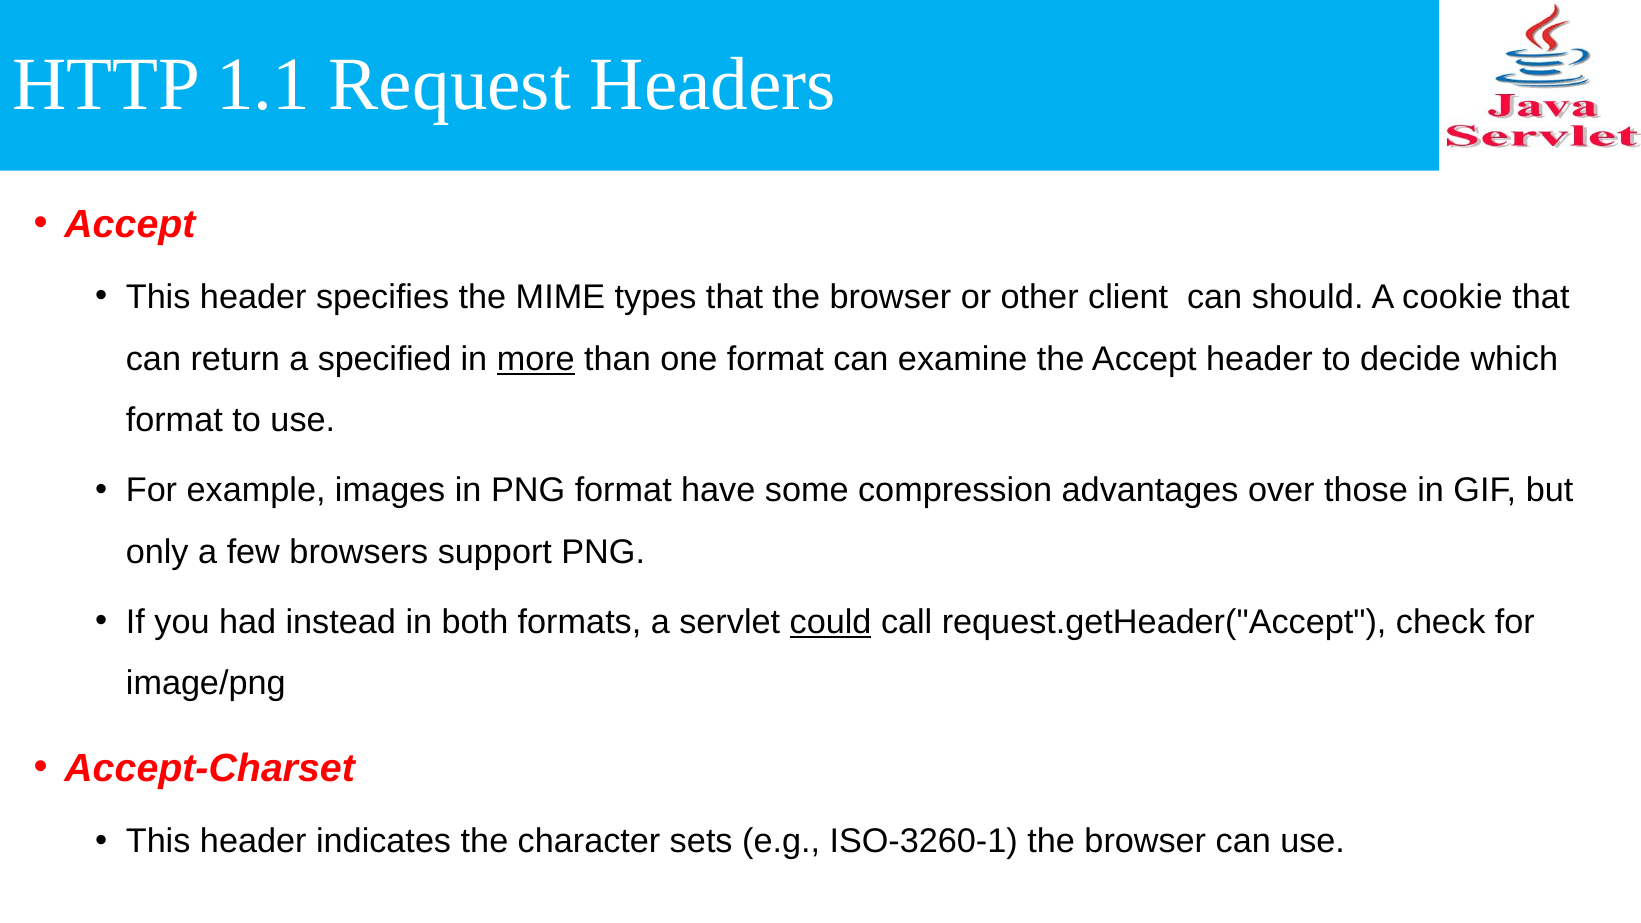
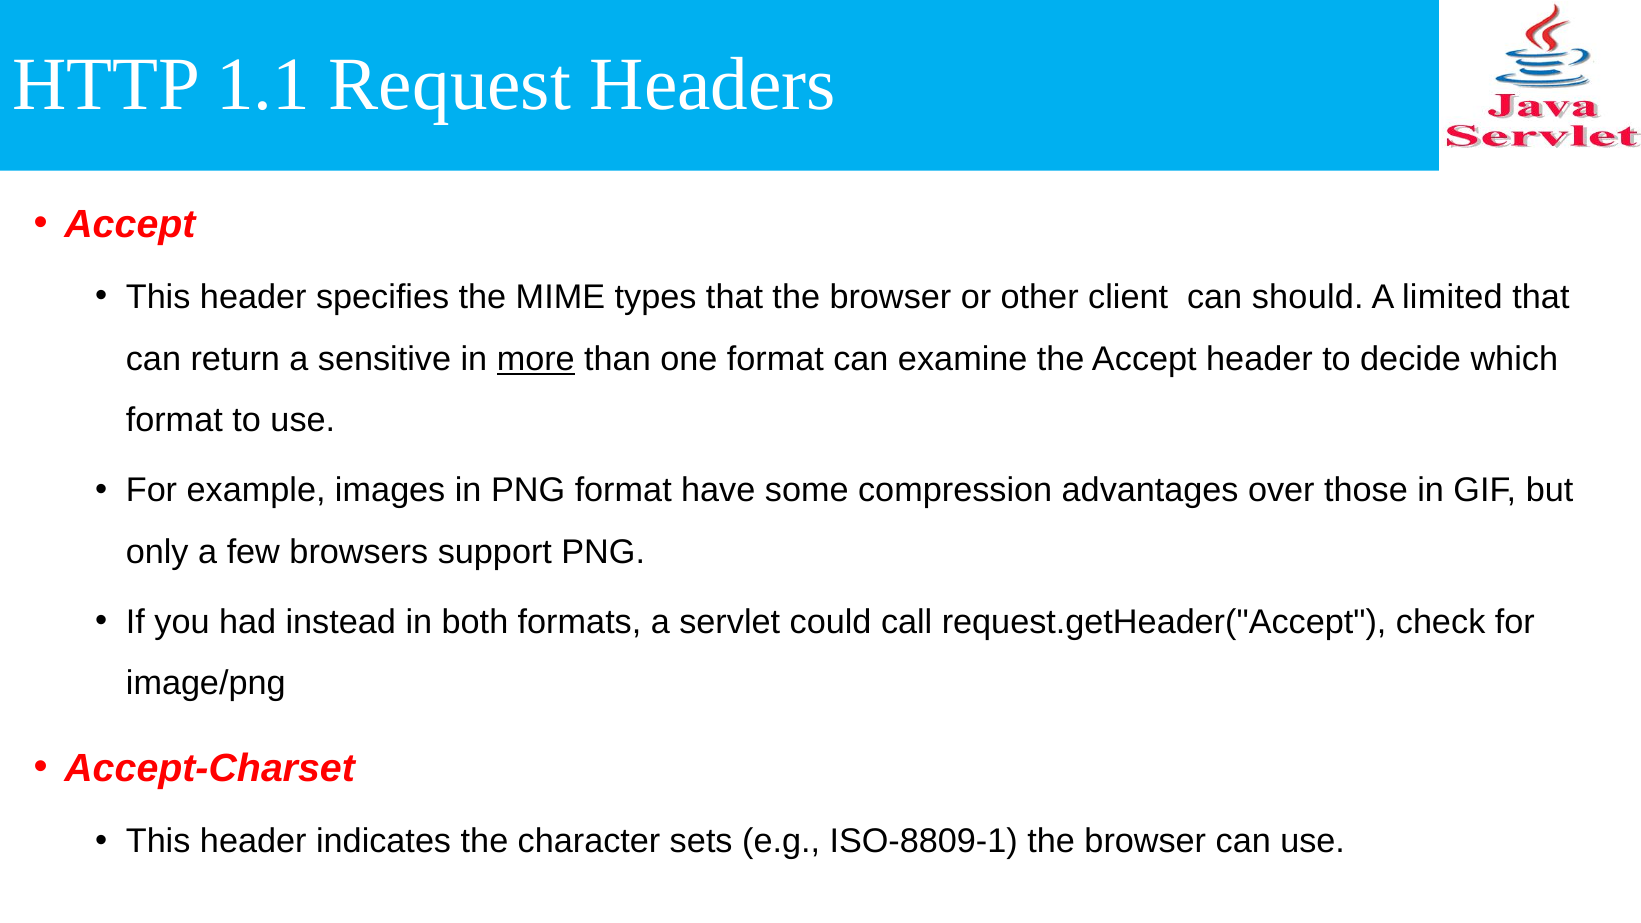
cookie: cookie -> limited (1452, 297)
specified: specified -> sensitive (385, 359)
could underline: present -> none (831, 622)
ISO-3260-1: ISO-3260-1 -> ISO-8809-1 (924, 842)
